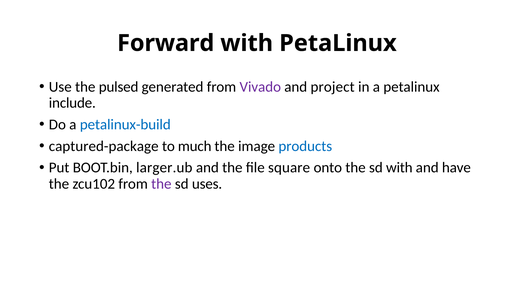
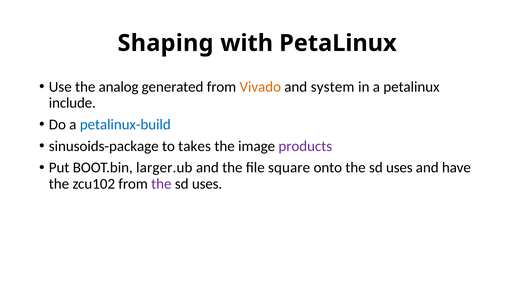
Forward: Forward -> Shaping (166, 43)
pulsed: pulsed -> analog (119, 87)
Vivado colour: purple -> orange (260, 87)
project: project -> system (333, 87)
captured-package: captured-package -> sinusoids-package (104, 146)
much: much -> takes (195, 146)
products colour: blue -> purple (305, 146)
onto the sd with: with -> uses (399, 168)
